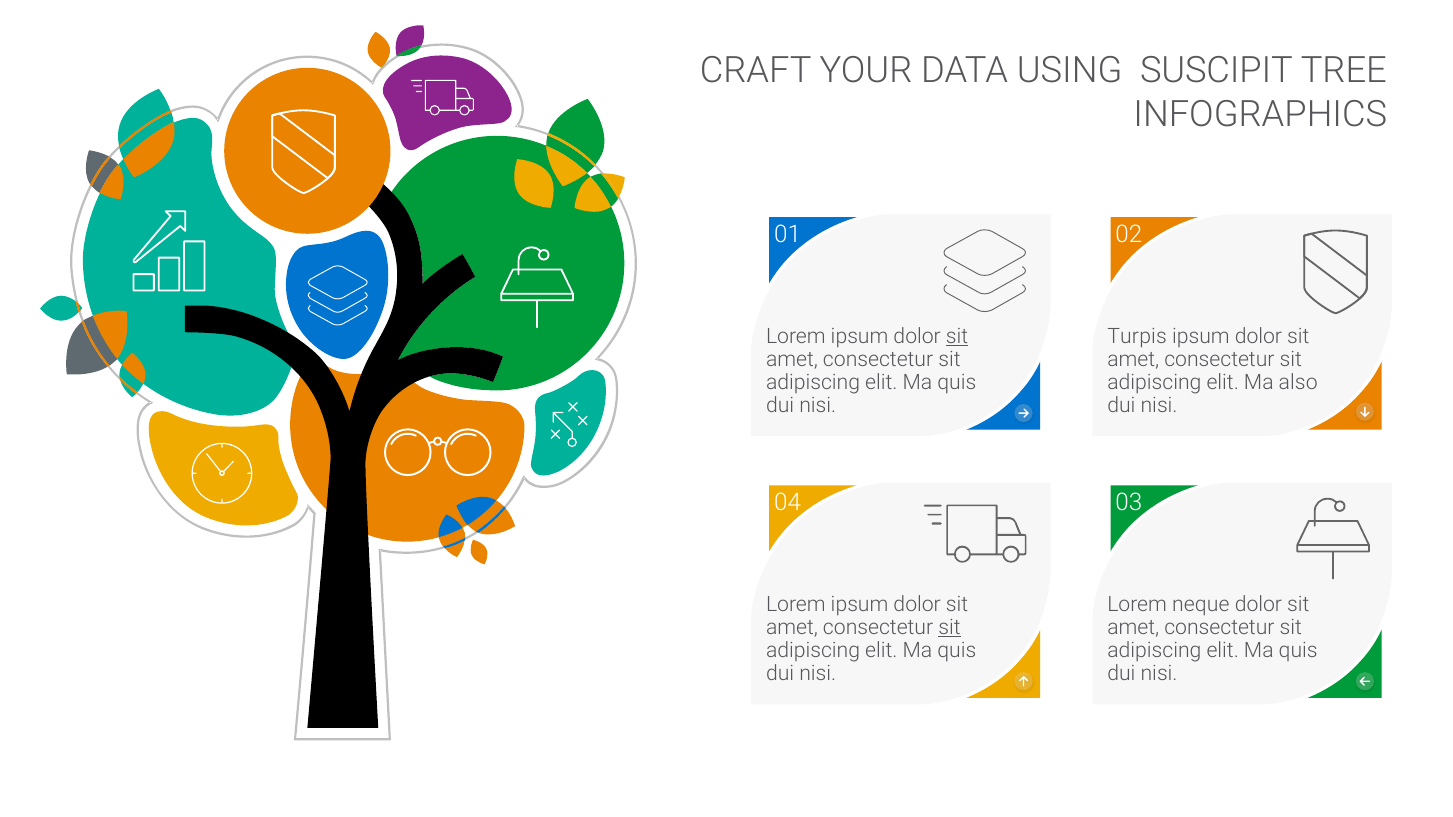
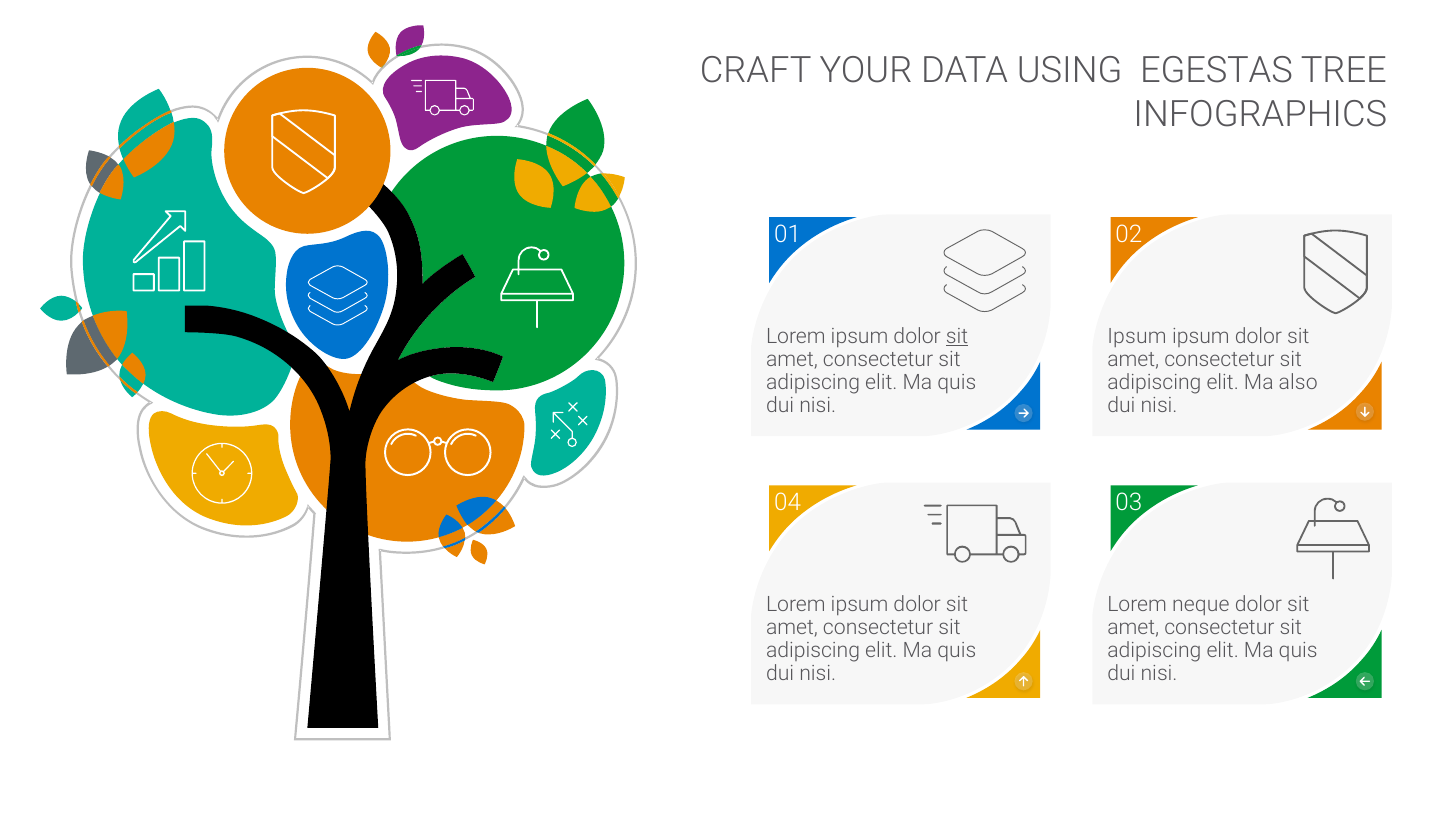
SUSCIPIT: SUSCIPIT -> EGESTAS (1216, 71)
Turpis: Turpis -> Ipsum (1137, 337)
sit underline: present -> none (949, 628)
